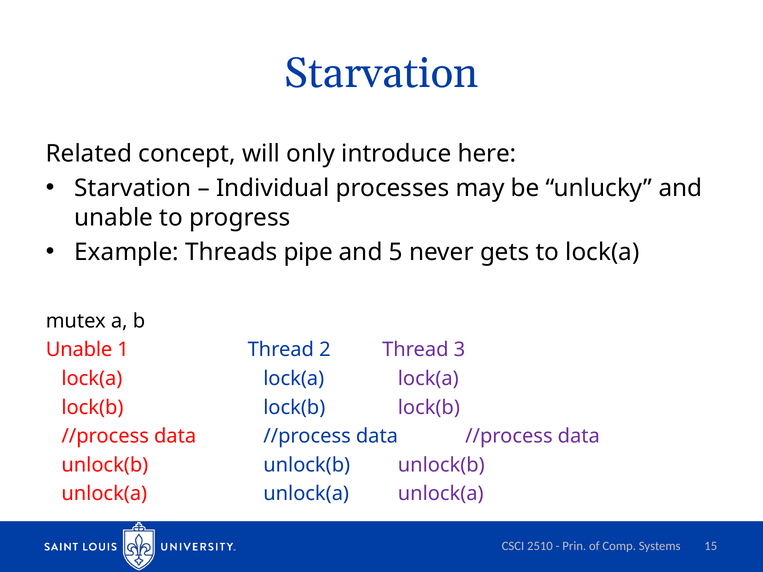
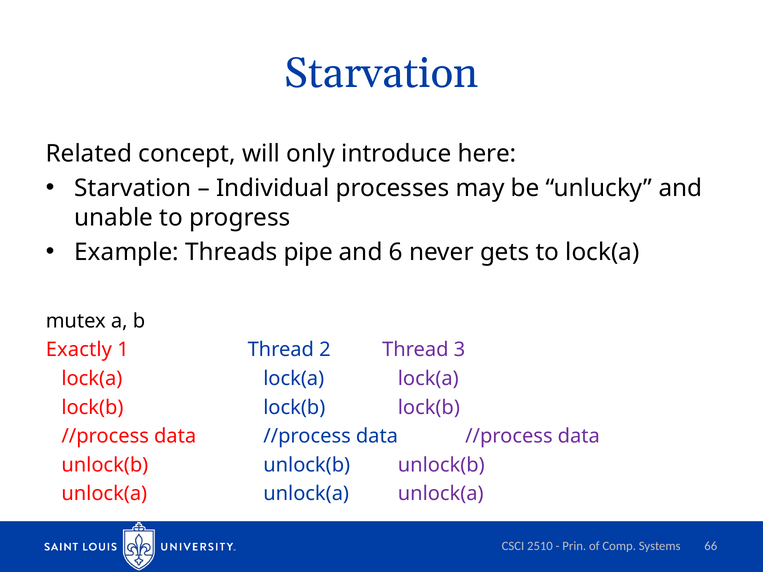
5: 5 -> 6 (396, 252)
Unable: Unable -> Exactly (79, 350)
15: 15 -> 66 (711, 546)
